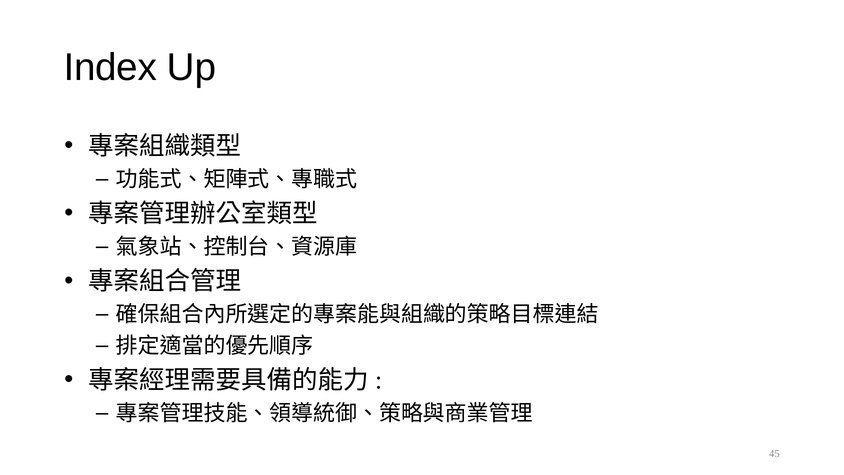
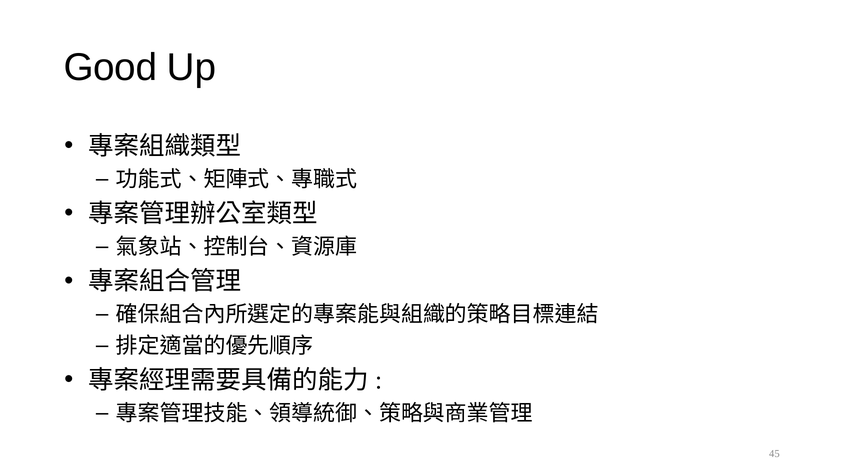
Index: Index -> Good (110, 68)
